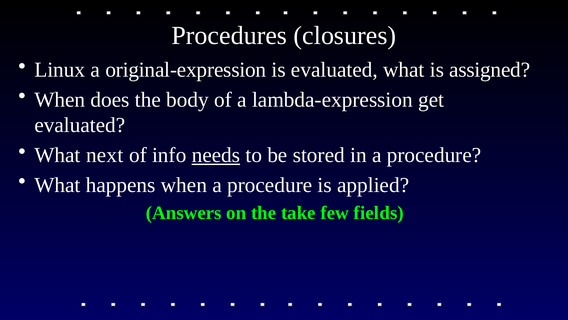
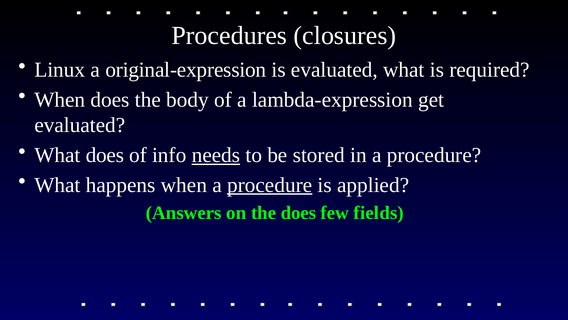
assigned: assigned -> required (490, 70)
What next: next -> does (105, 155)
procedure underline: none -> present (270, 185)
the take: take -> does (298, 212)
